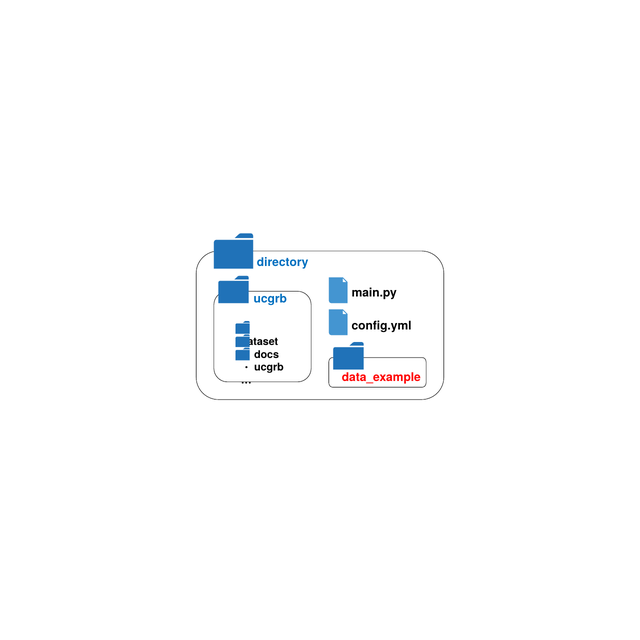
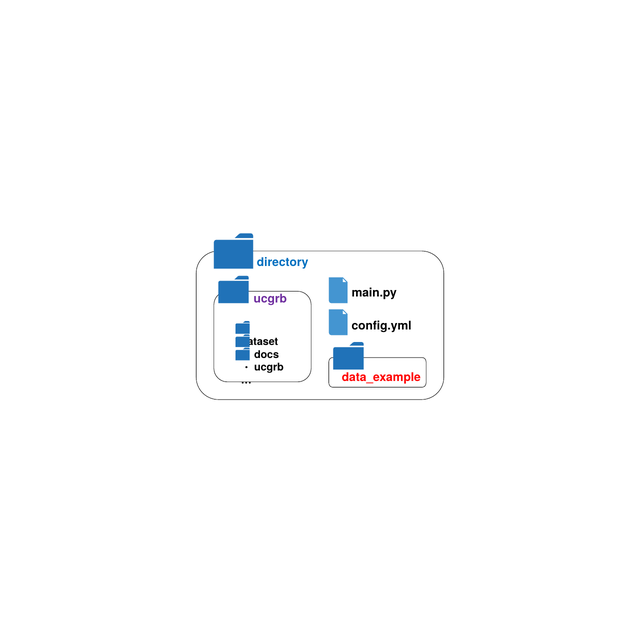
ucgrb colour: blue -> purple (270, 299)
